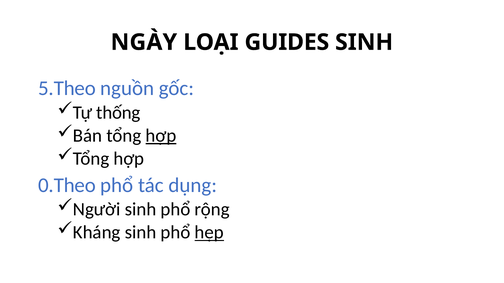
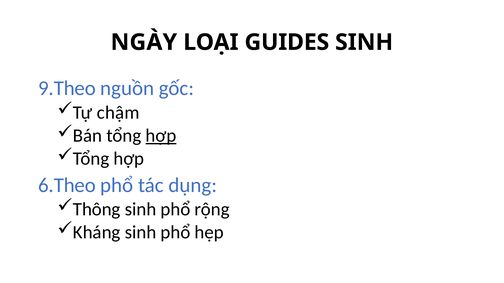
5.Theo: 5.Theo -> 9.Theo (67, 89)
thống: thống -> chậm (118, 113)
0.Theo: 0.Theo -> 6.Theo (67, 186)
Người: Người -> Thông (97, 210)
hẹp underline: present -> none (209, 233)
